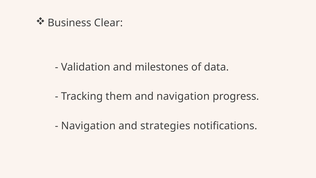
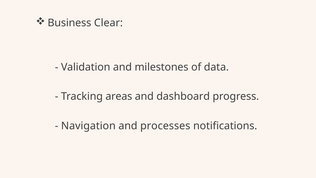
them: them -> areas (119, 96)
and navigation: navigation -> dashboard (183, 96)
strategies: strategies -> processes (165, 126)
